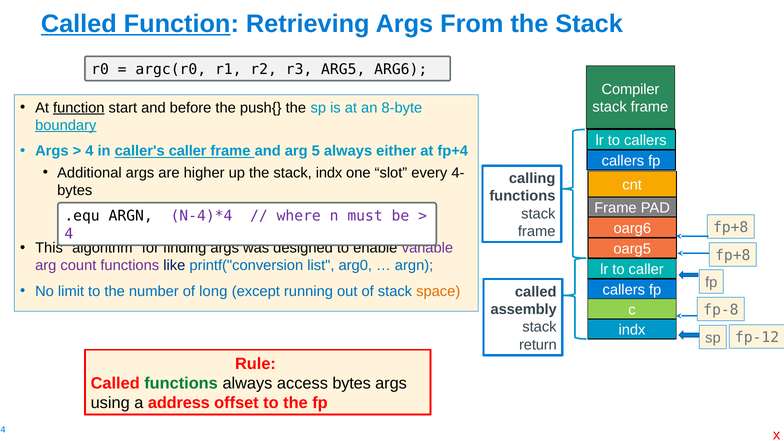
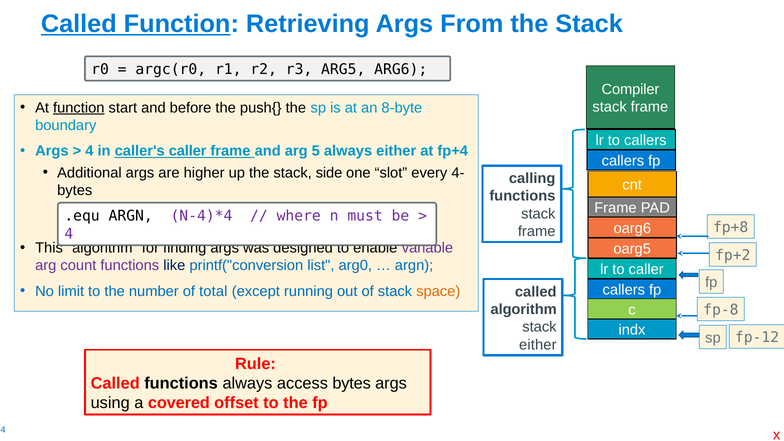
boundary underline: present -> none (66, 125)
stack indx: indx -> side (329, 173)
fp+8: fp+8 -> fp+2 (733, 256)
long: long -> total (213, 291)
assembly: assembly -> algorithm (524, 309)
return: return -> either (538, 345)
functions colour: green -> black (181, 383)
address: address -> covered (179, 403)
